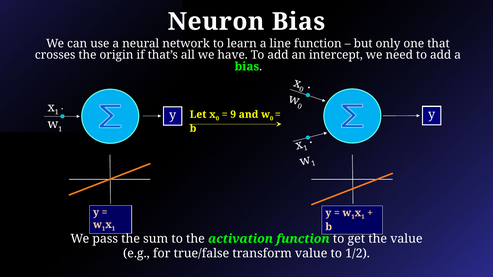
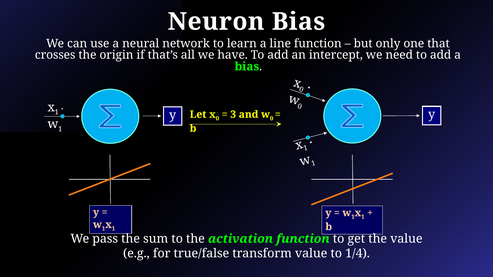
9: 9 -> 3 (233, 115)
1/2: 1/2 -> 1/4 (358, 254)
